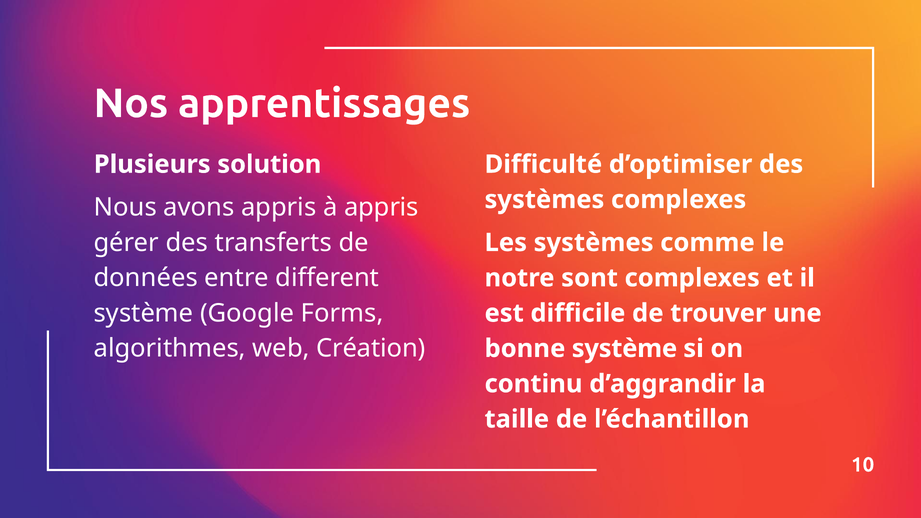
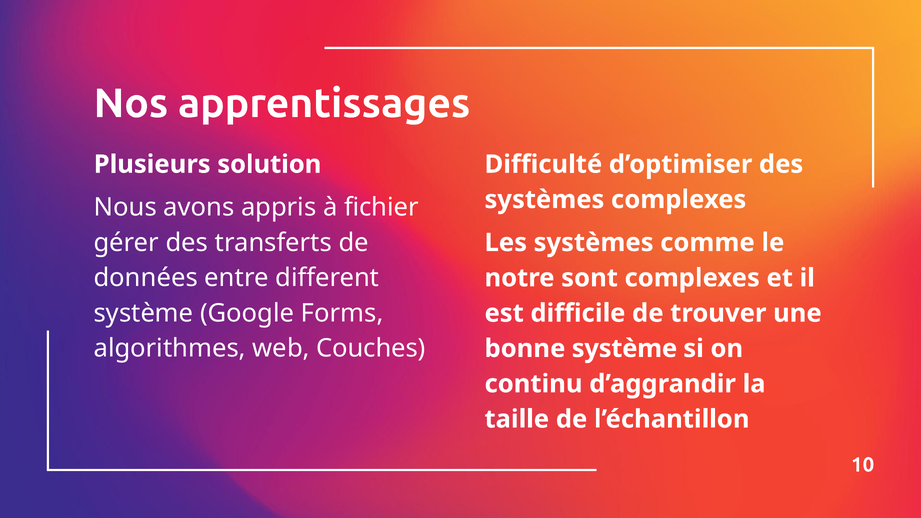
à appris: appris -> fichier (381, 207)
Création: Création -> Couches (371, 349)
